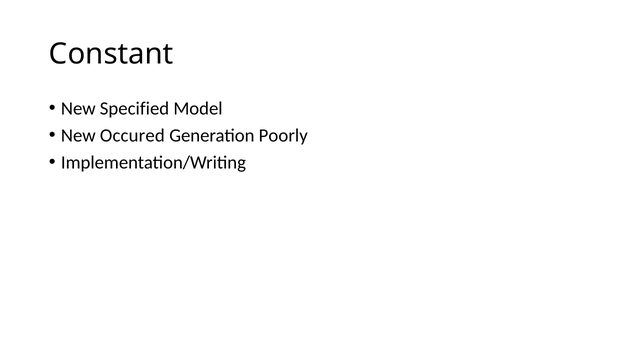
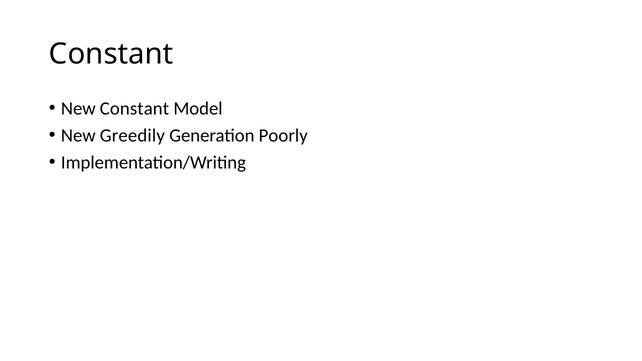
New Specified: Specified -> Constant (134, 109)
Occured: Occured -> Greedily (132, 135)
